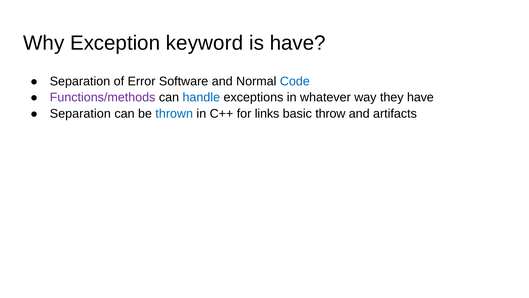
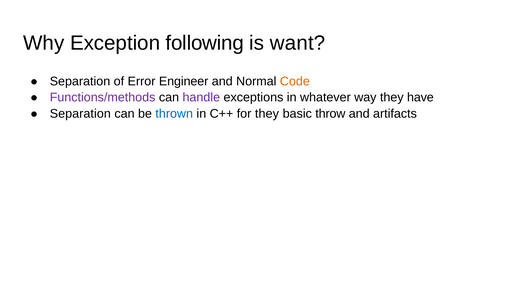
keyword: keyword -> following (205, 43)
is have: have -> want (298, 43)
Software: Software -> Engineer (184, 81)
Code colour: blue -> orange (295, 81)
handle colour: blue -> purple (201, 97)
for links: links -> they (267, 113)
